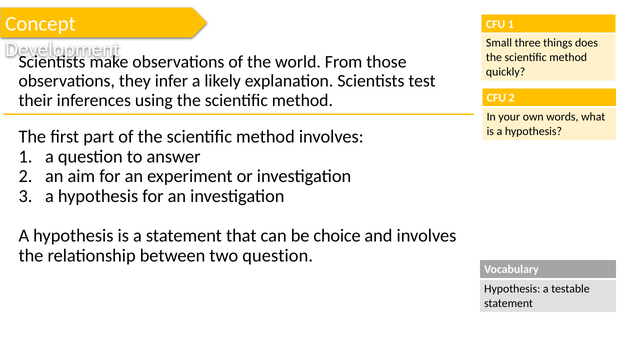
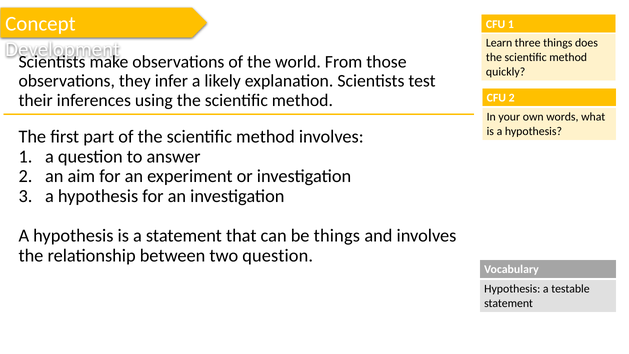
Small: Small -> Learn (499, 43)
be choice: choice -> things (337, 236)
